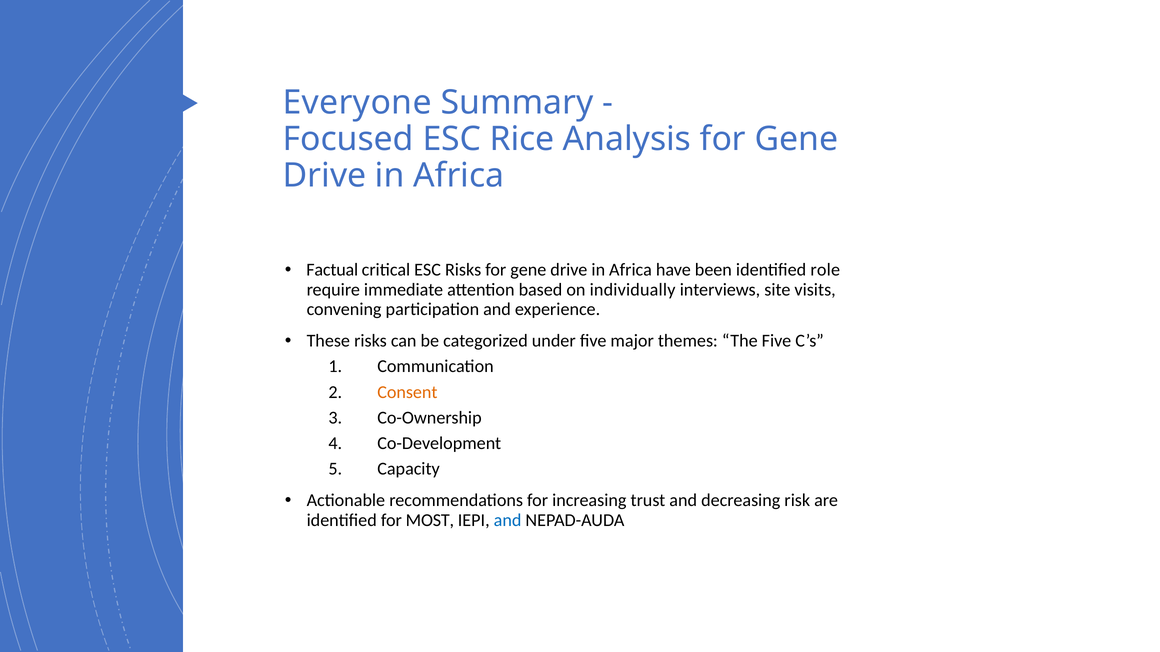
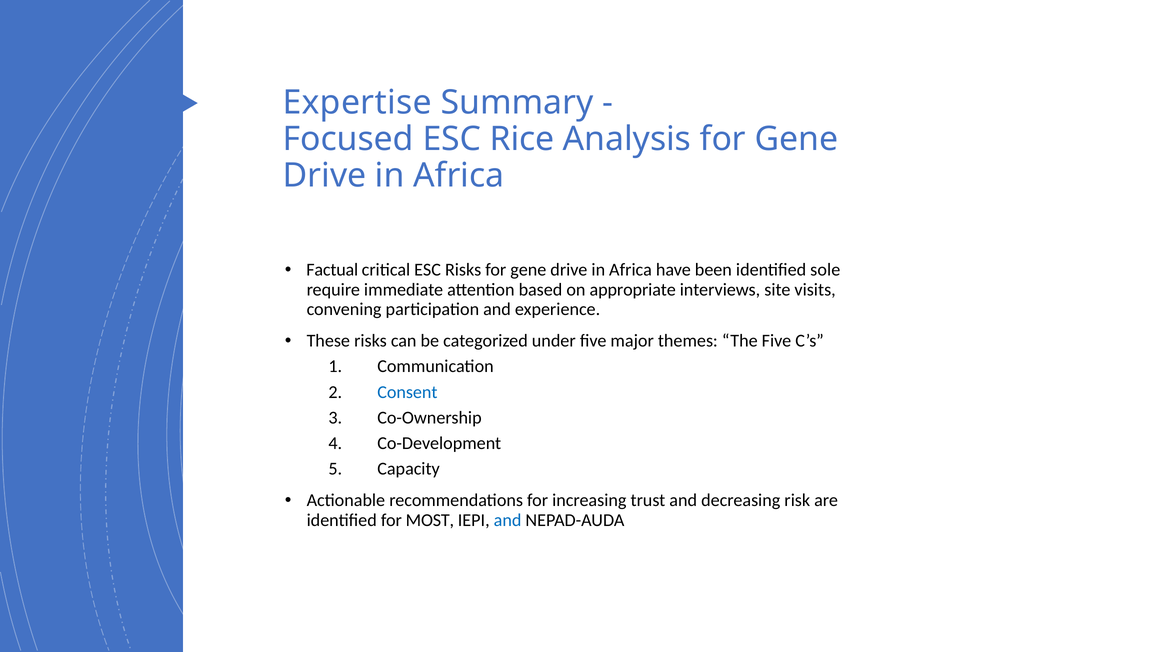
Everyone: Everyone -> Expertise (357, 102)
role: role -> sole (825, 270)
individually: individually -> appropriate (633, 290)
Consent colour: orange -> blue (407, 392)
